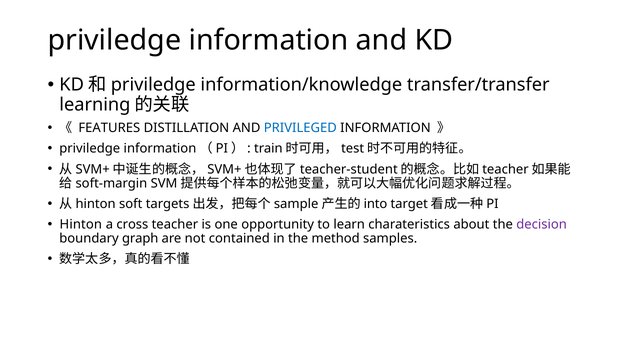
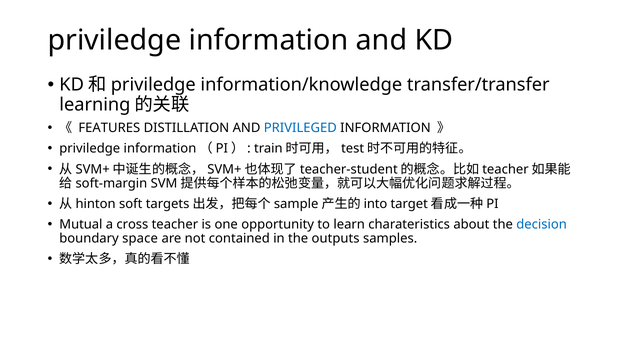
Hinton: Hinton -> Mutual (81, 224)
decision colour: purple -> blue (542, 224)
graph: graph -> space (140, 238)
method: method -> outputs (336, 238)
